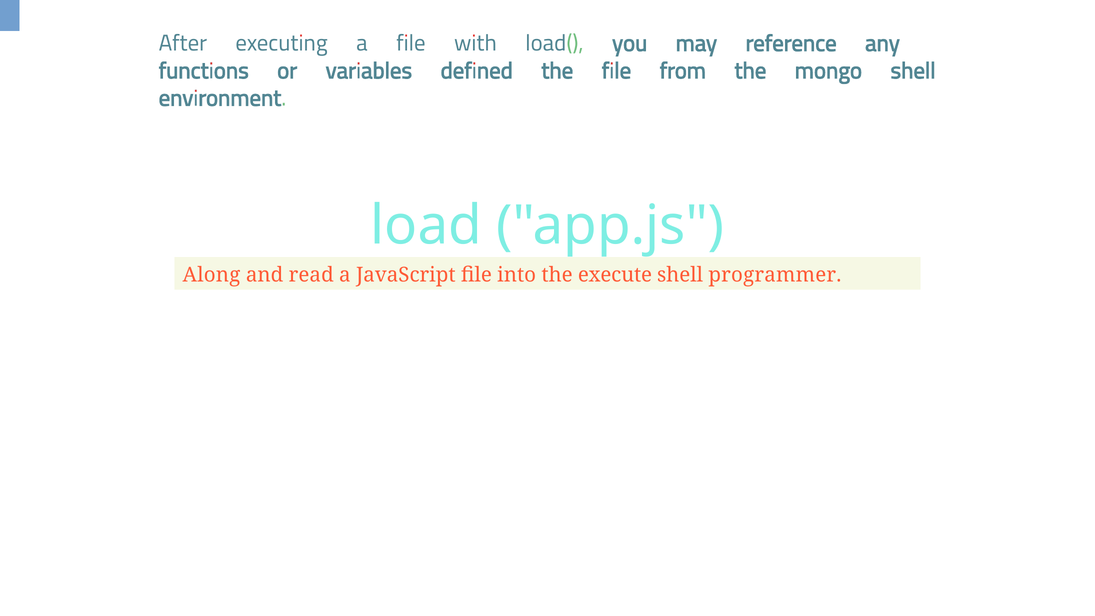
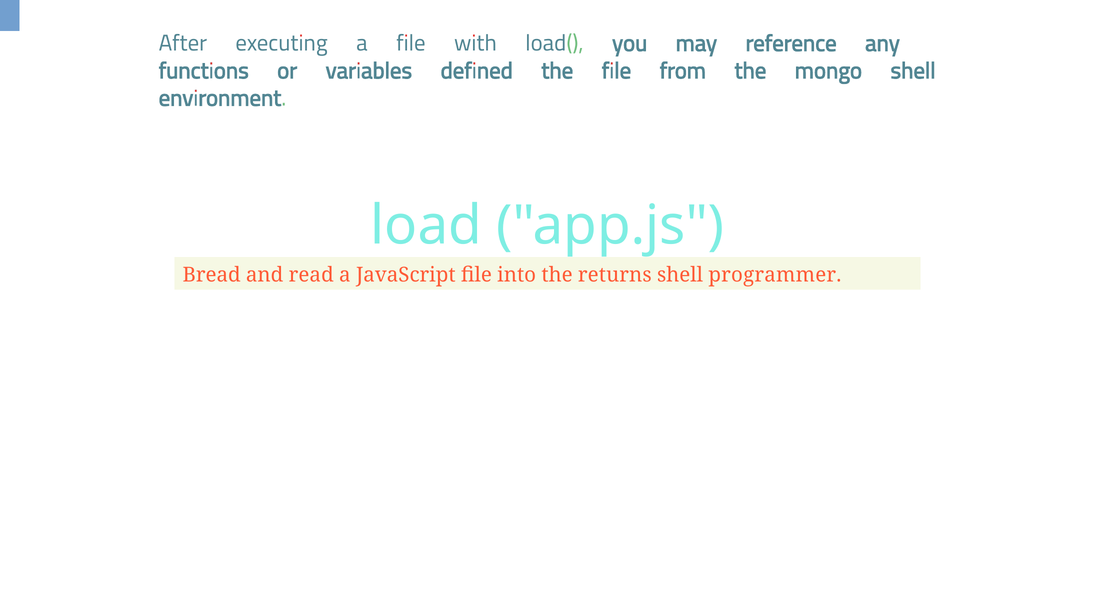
Along: Along -> Bread (212, 275)
execute: execute -> returns (615, 275)
